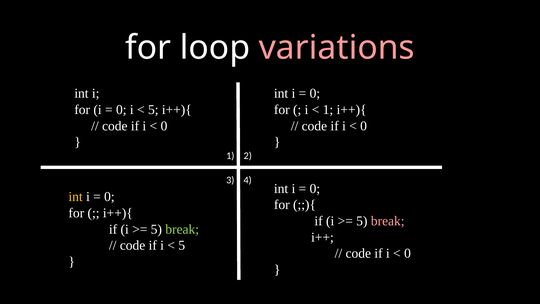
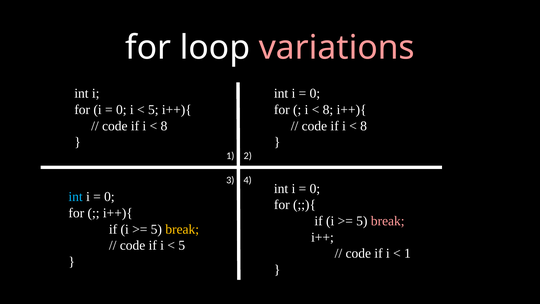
1: 1 -> 8 (328, 110)
0: 0 -> 8 (164, 126)
0: 0 -> 8 (364, 126)
int colour: yellow -> light blue (76, 197)
break colour: light green -> yellow (182, 229)
0: 0 -> 1 (407, 253)
